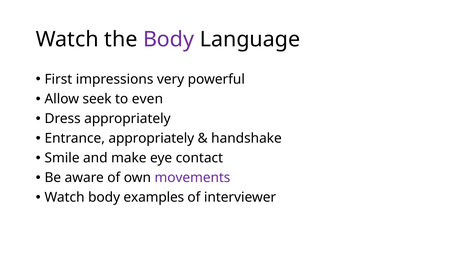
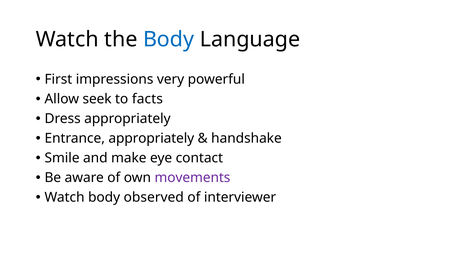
Body colour: purple -> blue (169, 39)
even: even -> facts (147, 99)
examples: examples -> observed (154, 197)
